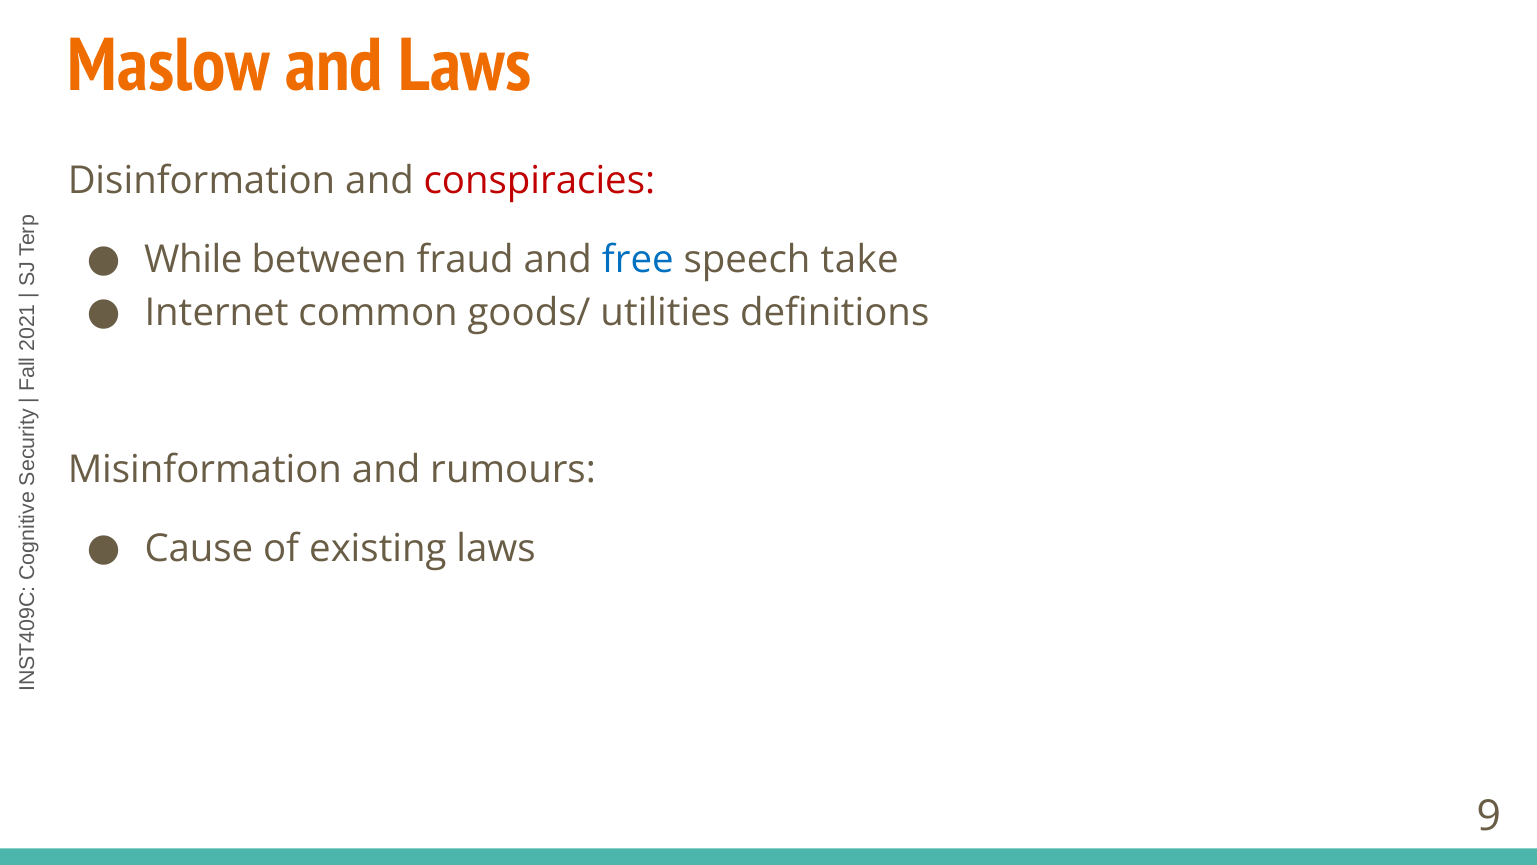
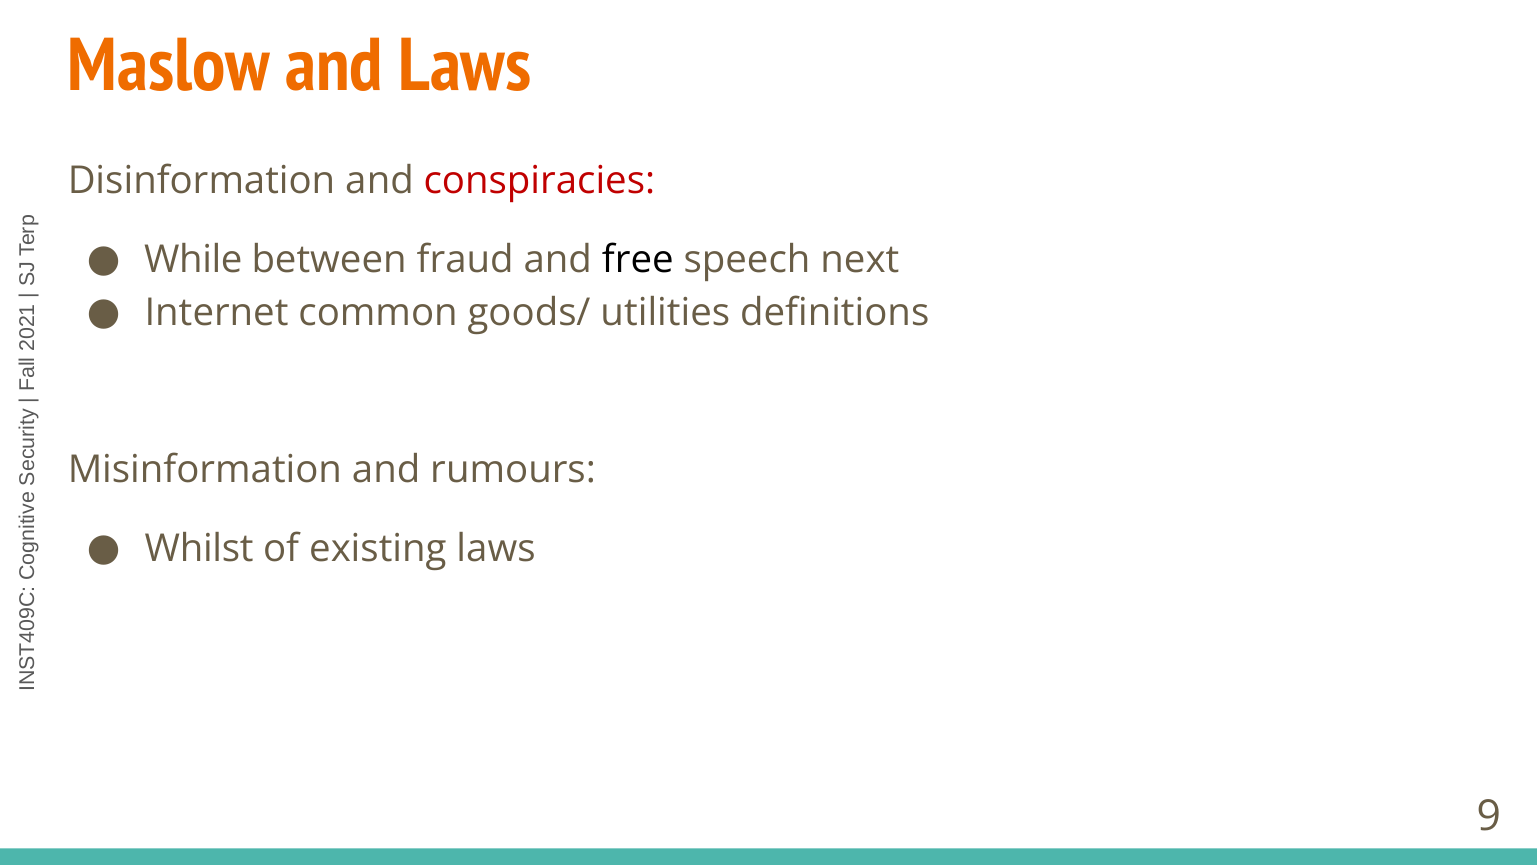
free colour: blue -> black (638, 259)
take: take -> next (860, 259)
Cause: Cause -> Whilst (199, 548)
